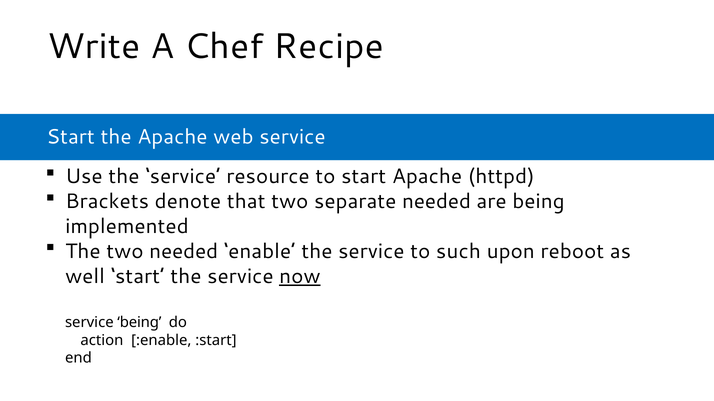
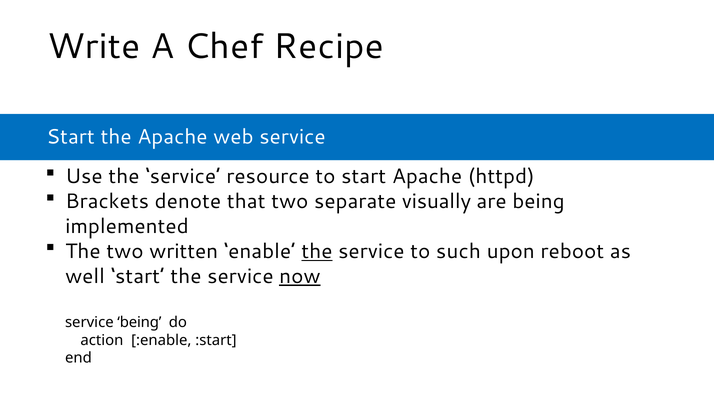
separate needed: needed -> visually (437, 202)
two needed: needed -> written (184, 252)
the underline: none -> present (317, 252)
